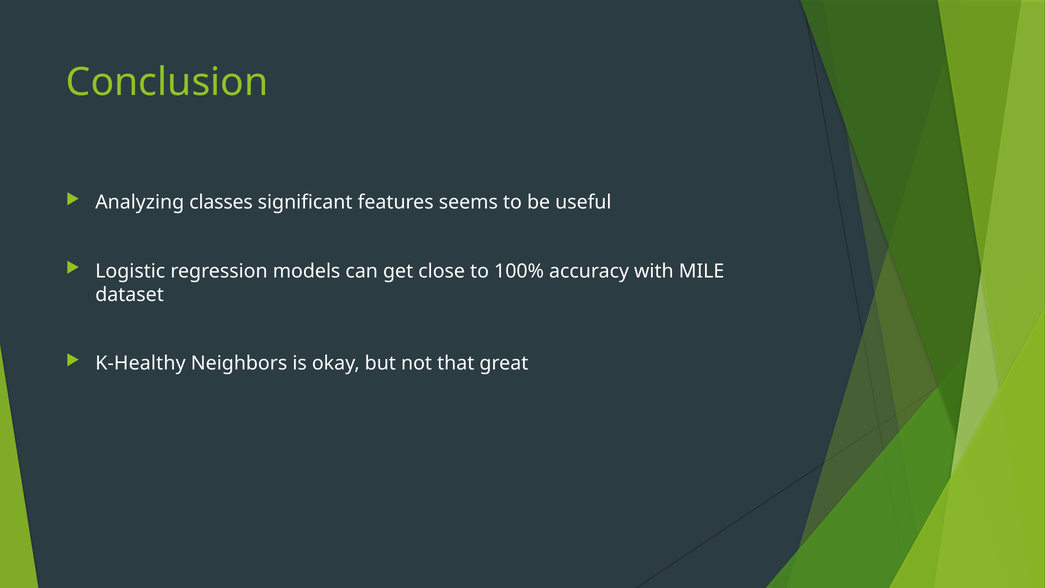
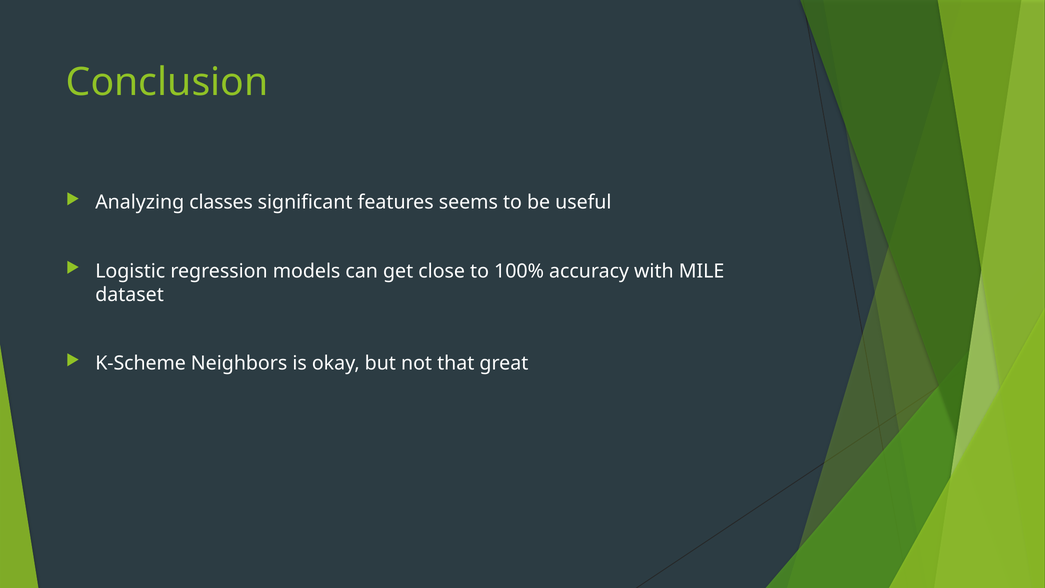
K-Healthy: K-Healthy -> K-Scheme (141, 363)
